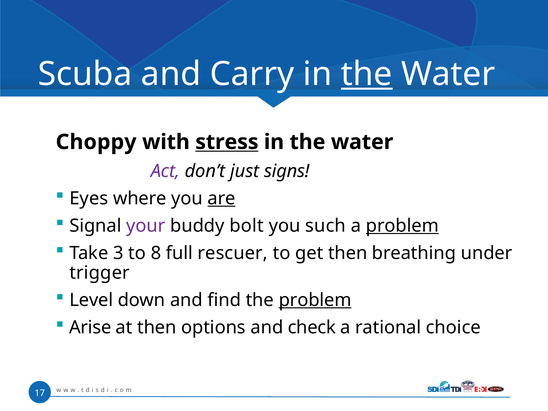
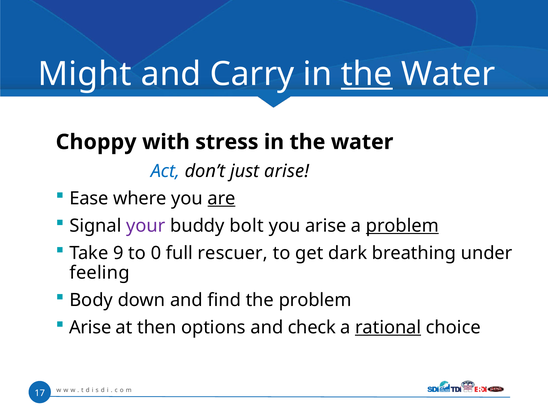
Scuba: Scuba -> Might (85, 74)
stress underline: present -> none (227, 142)
Act colour: purple -> blue (165, 171)
just signs: signs -> arise (287, 171)
Eyes: Eyes -> Ease (89, 198)
you such: such -> arise (326, 226)
3: 3 -> 9 (118, 253)
8: 8 -> 0 (156, 253)
get then: then -> dark (348, 253)
trigger: trigger -> feeling (100, 273)
Level: Level -> Body (91, 300)
problem underline: present -> none (315, 300)
rational underline: none -> present (388, 327)
